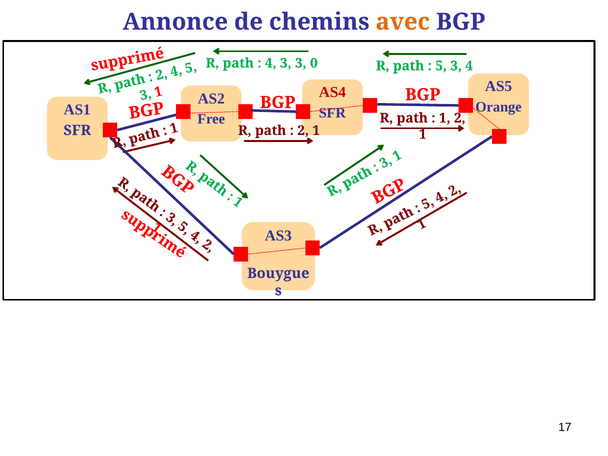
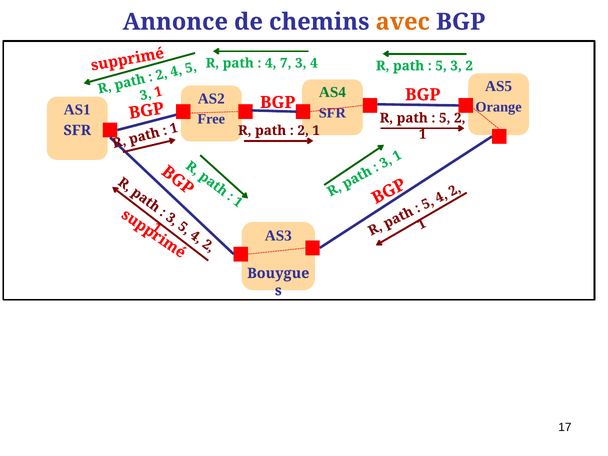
4 3: 3 -> 7 (286, 63)
3 0: 0 -> 4 (314, 63)
3 4: 4 -> 2 (469, 66)
AS4 colour: red -> green (332, 92)
1: 1 -> 5 (445, 118)
